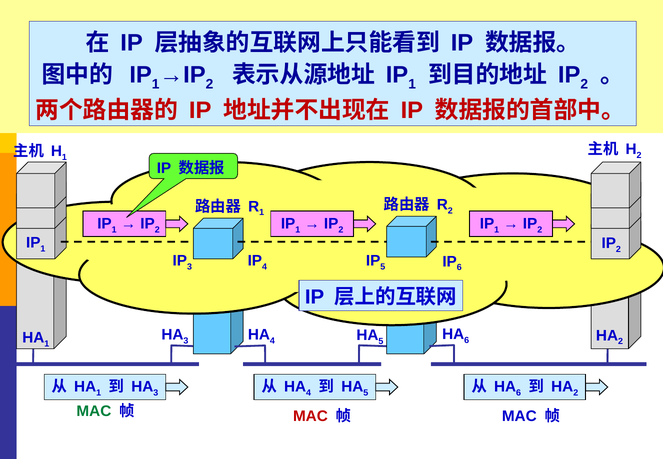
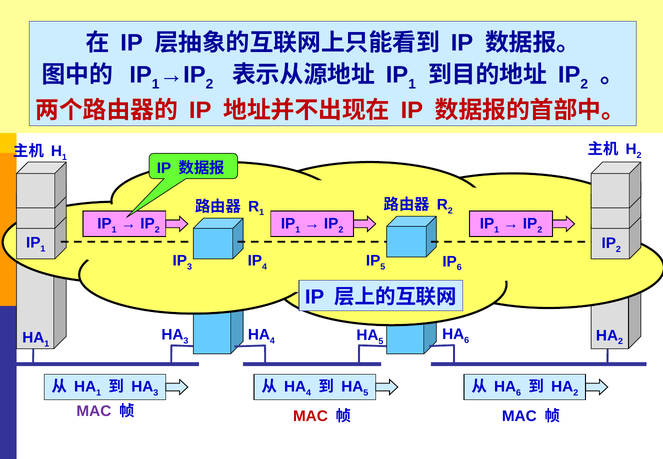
MAC colour: green -> purple (94, 411)
